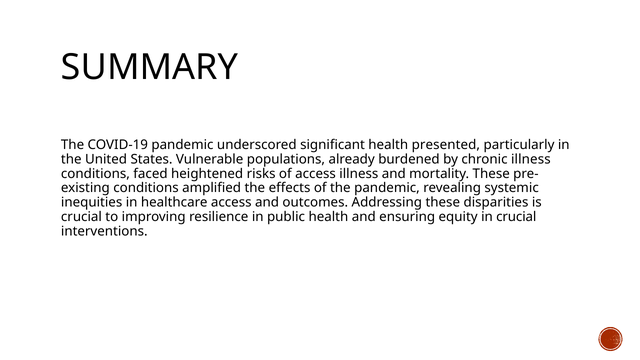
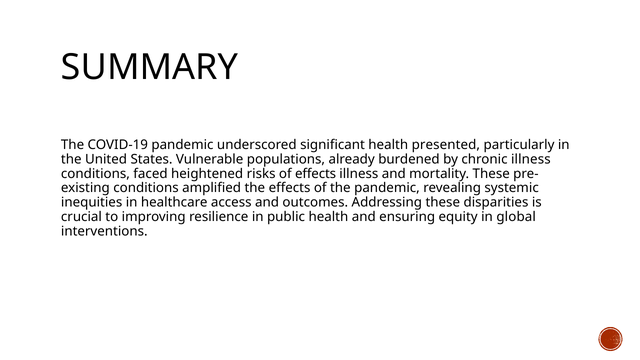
of access: access -> effects (316, 174)
in crucial: crucial -> global (516, 217)
